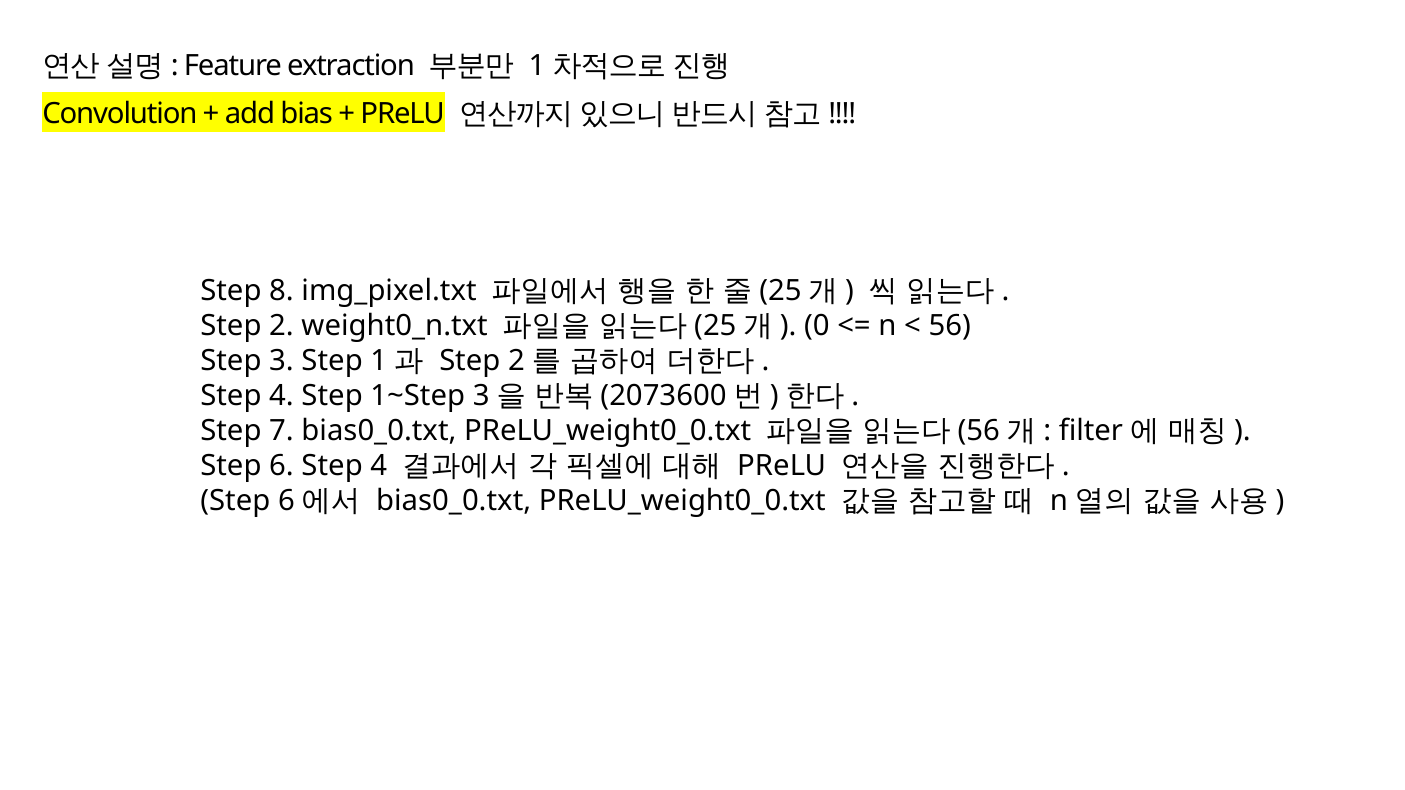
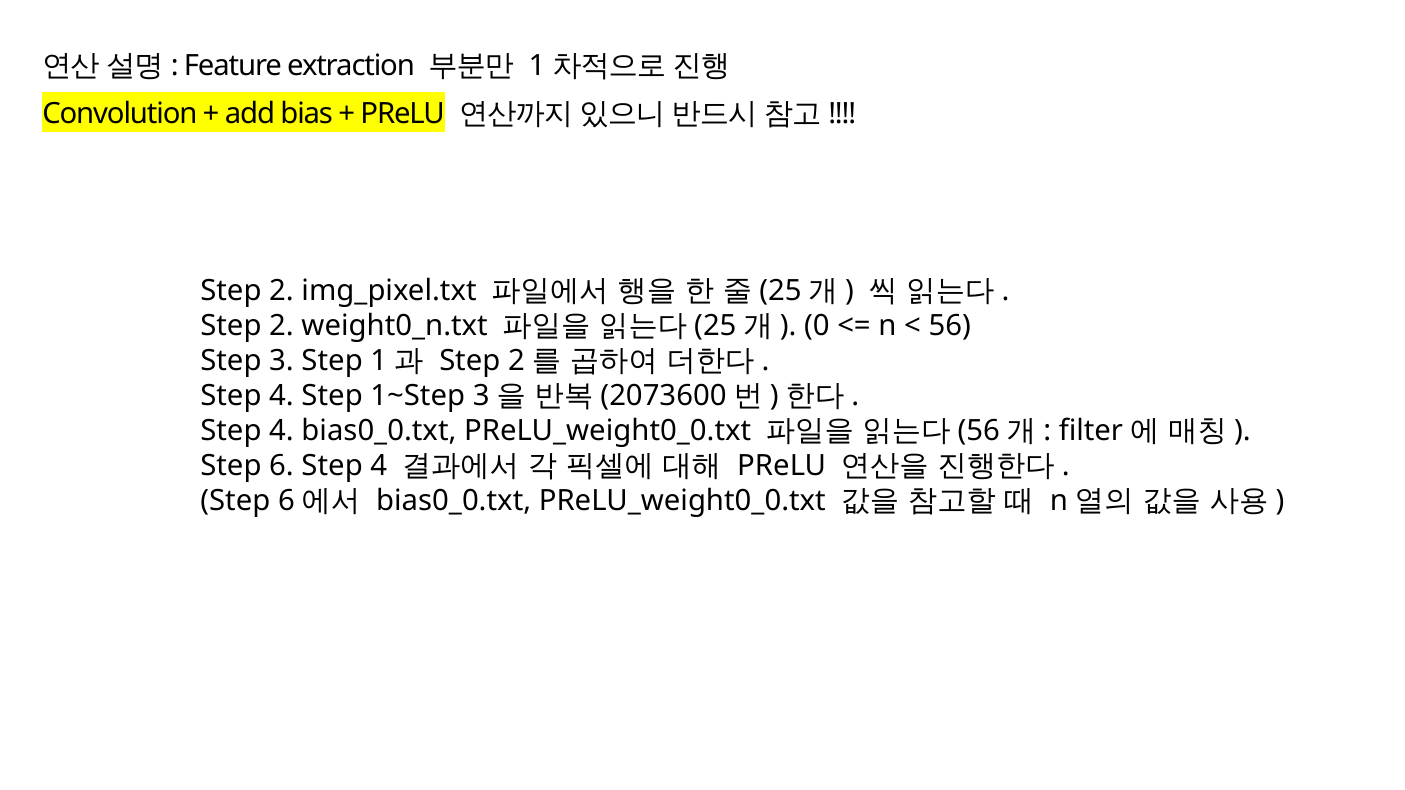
8: 8 -> 2 (282, 290)
7: 7 -> 4 (282, 431)
